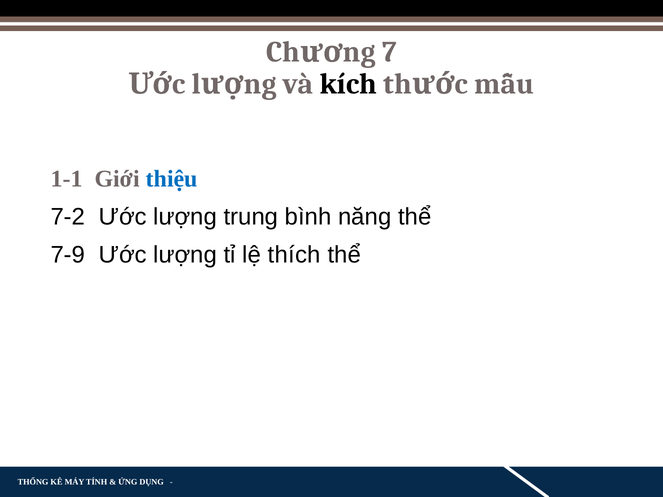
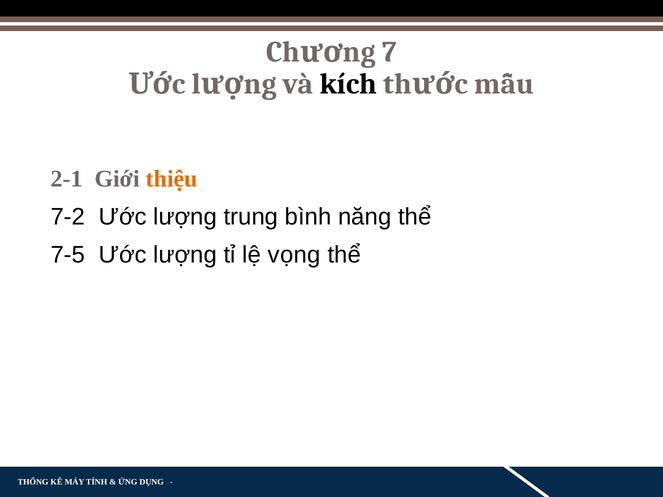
1-1: 1-1 -> 2-1 (67, 179)
thiệu colour: blue -> orange (172, 179)
7-9: 7-9 -> 7-5 (68, 255)
thích: thích -> vọng (294, 255)
